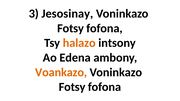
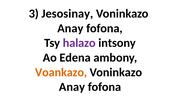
Fotsy: Fotsy -> Anay (70, 28)
halazo colour: orange -> purple (79, 43)
Fotsy: Fotsy -> Anay (72, 87)
